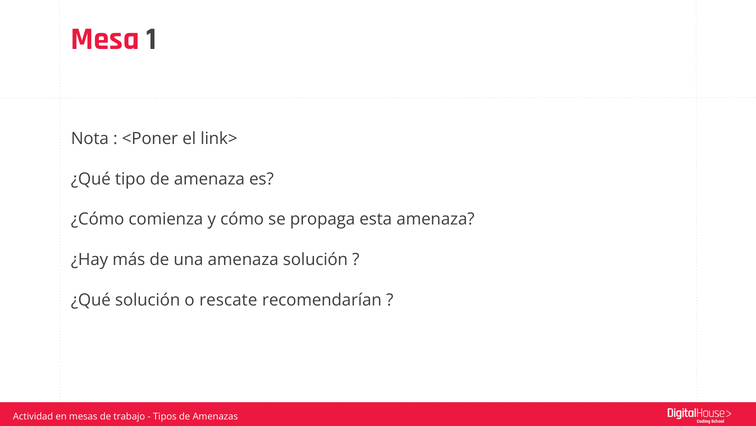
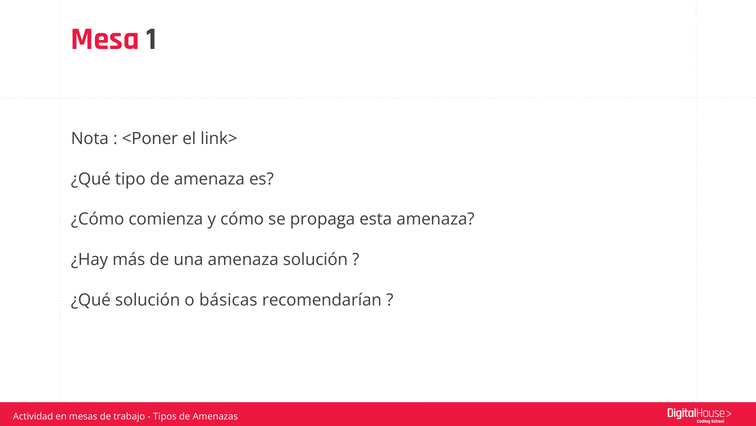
rescate: rescate -> básicas (228, 300)
